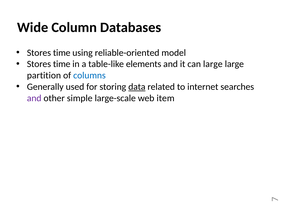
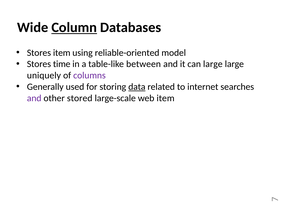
Column underline: none -> present (74, 28)
time: time -> item (62, 53)
elements: elements -> between (144, 64)
partition: partition -> uniquely (44, 76)
columns colour: blue -> purple (89, 76)
simple: simple -> stored (80, 98)
